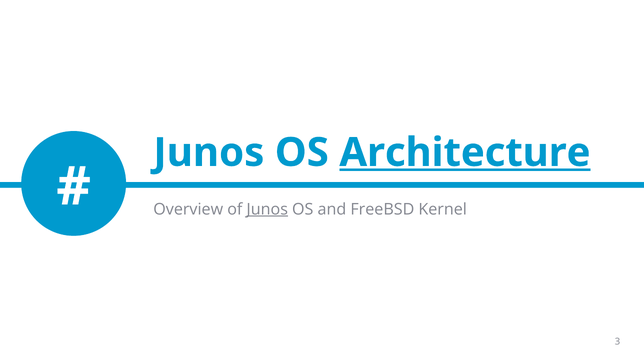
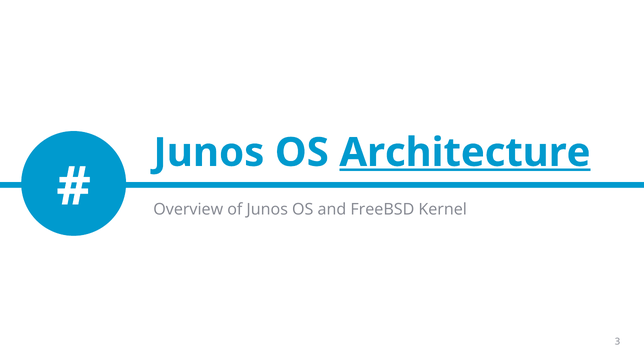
Junos underline: present -> none (267, 209)
